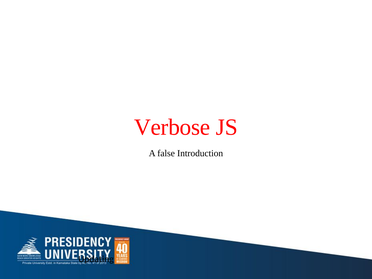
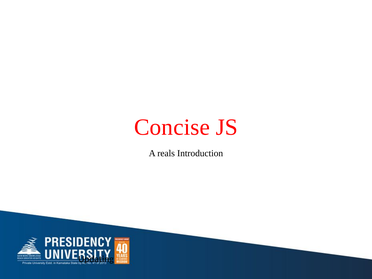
Verbose: Verbose -> Concise (172, 127)
false: false -> reals (166, 153)
